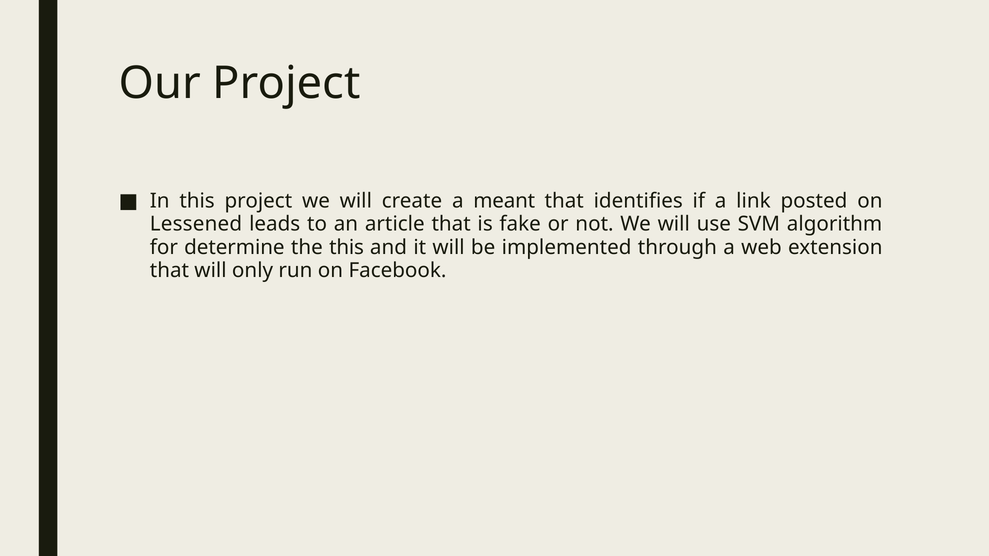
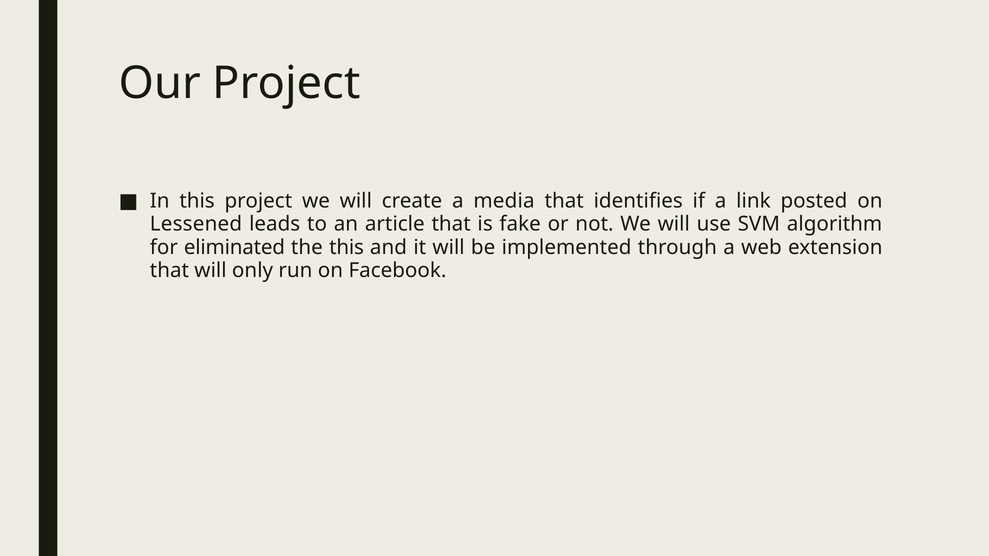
meant: meant -> media (504, 201)
determine: determine -> eliminated (234, 247)
